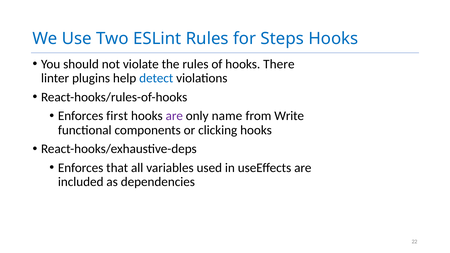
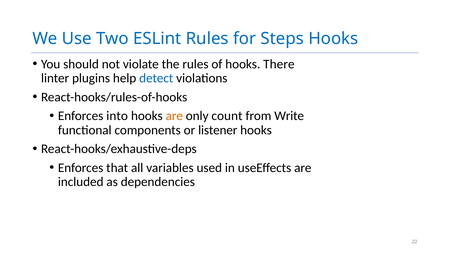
first: first -> into (117, 116)
are colour: purple -> orange (174, 116)
name: name -> count (227, 116)
clicking: clicking -> listener (218, 130)
